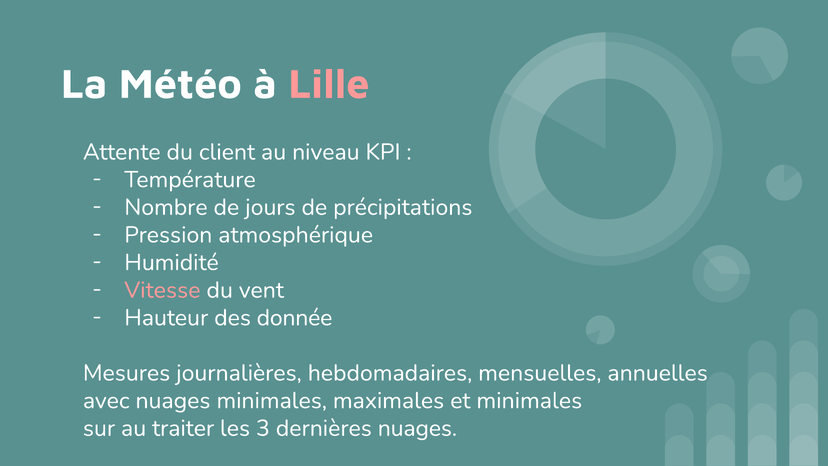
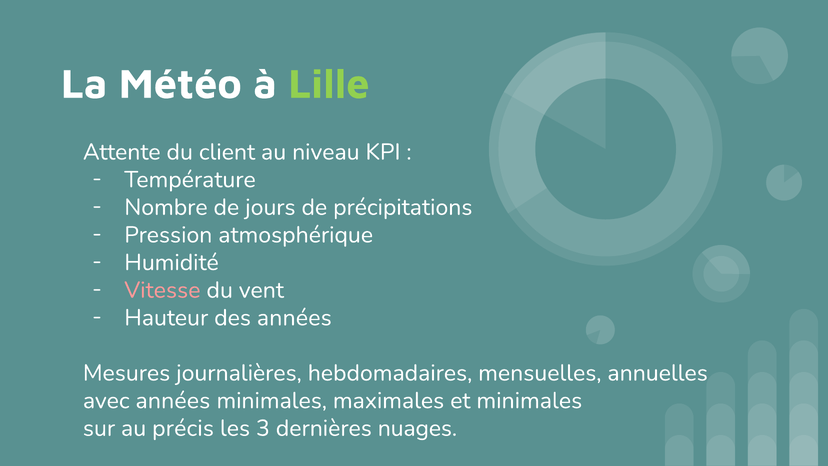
Lille colour: pink -> light green (329, 84)
des donnée: donnée -> années (294, 318)
avec nuages: nuages -> années (173, 400)
traiter: traiter -> précis (183, 428)
